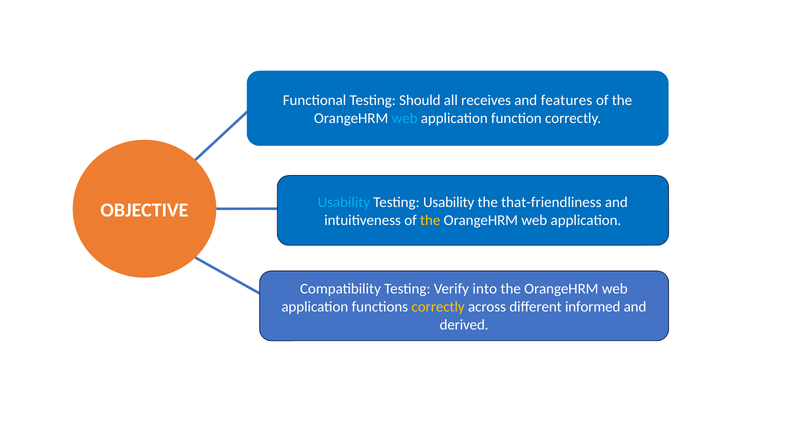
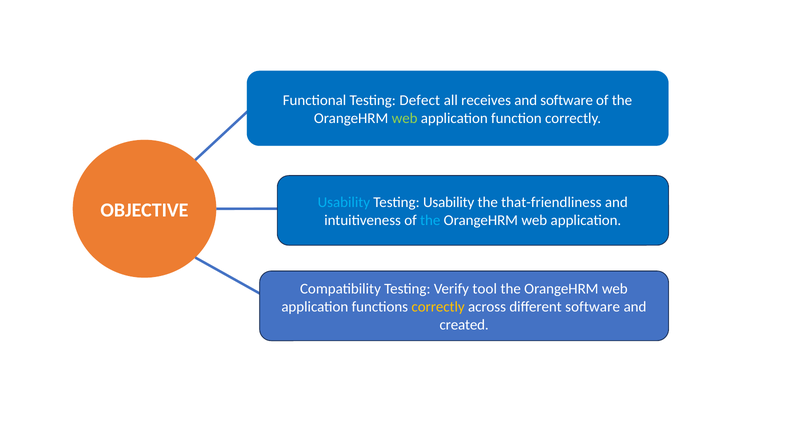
Should: Should -> Defect (420, 100)
and features: features -> software (567, 100)
web colour: light blue -> light green (405, 118)
the colour: yellow -> light blue (430, 221)
into: into -> tool (485, 289)
different informed: informed -> software (593, 307)
derived: derived -> created (464, 325)
